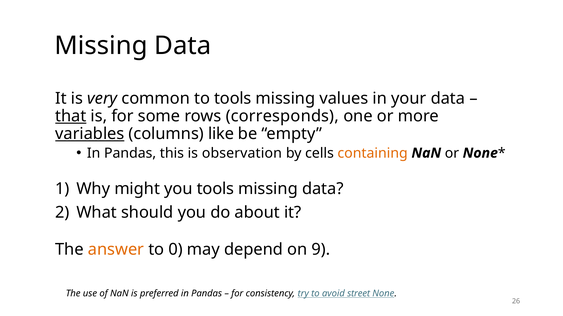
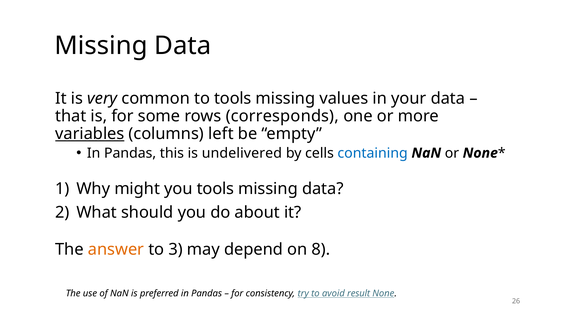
that underline: present -> none (71, 116)
like: like -> left (221, 134)
observation: observation -> undelivered (242, 153)
containing colour: orange -> blue (373, 153)
0: 0 -> 3 (176, 250)
9: 9 -> 8 (321, 250)
street: street -> result (359, 294)
